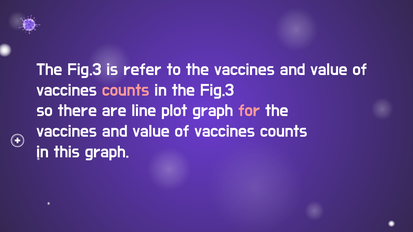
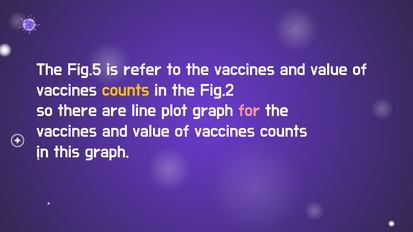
Fig.3: Fig.3 -> Fig.5 (84, 69)
counts colour: pink -> yellow (126, 90)
in the Fig.3: Fig.3 -> Fig.2 (217, 90)
